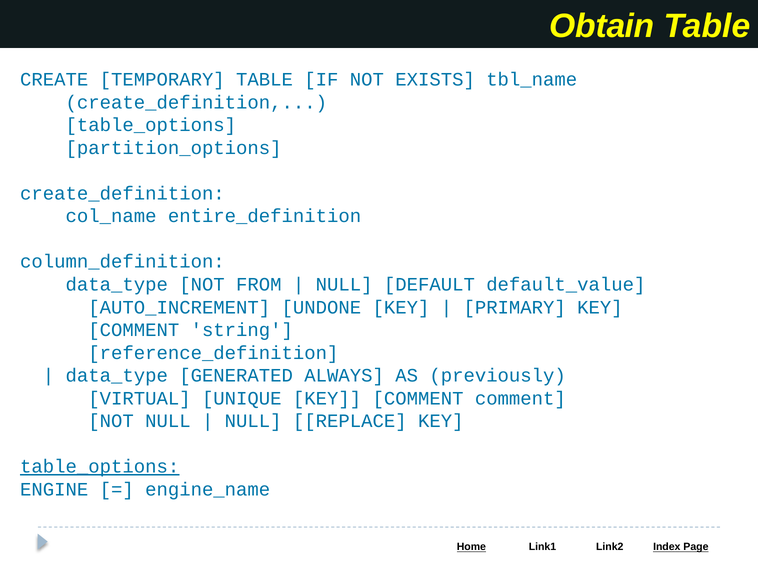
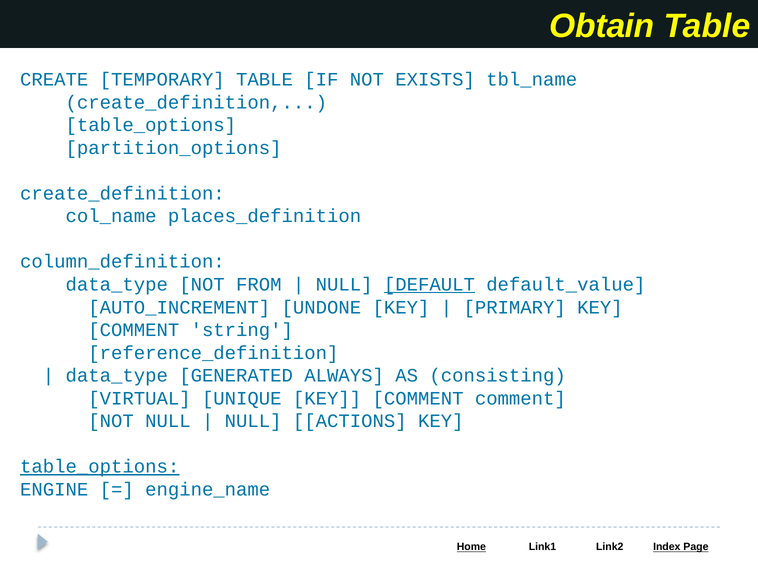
entire_definition: entire_definition -> places_definition (265, 216)
DEFAULT underline: none -> present (429, 284)
previously: previously -> consisting (498, 375)
REPLACE: REPLACE -> ACTIONS (350, 421)
